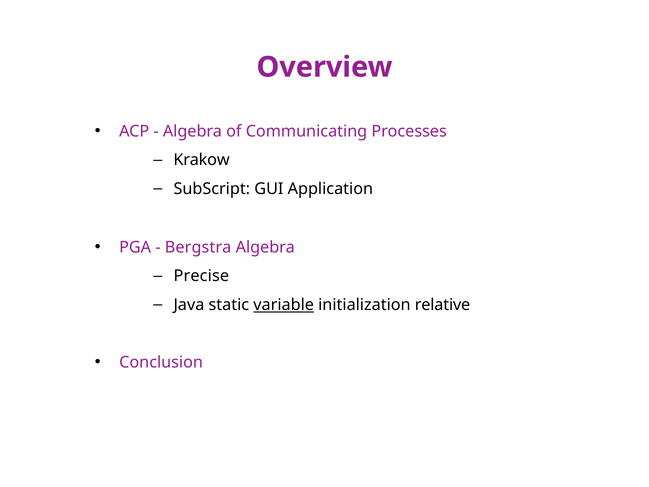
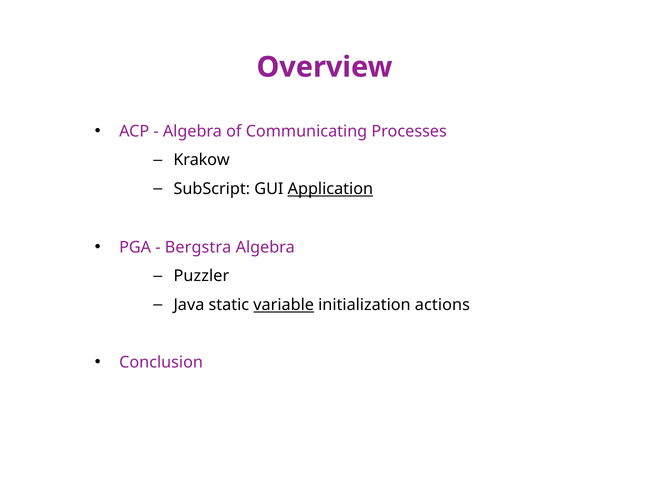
Application underline: none -> present (330, 189)
Precise: Precise -> Puzzler (201, 276)
relative: relative -> actions (442, 305)
